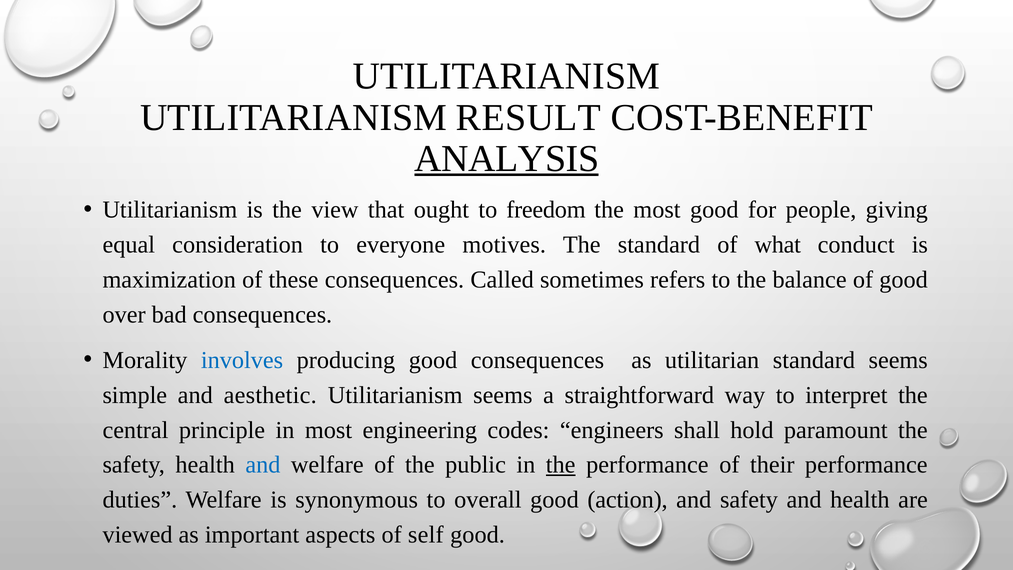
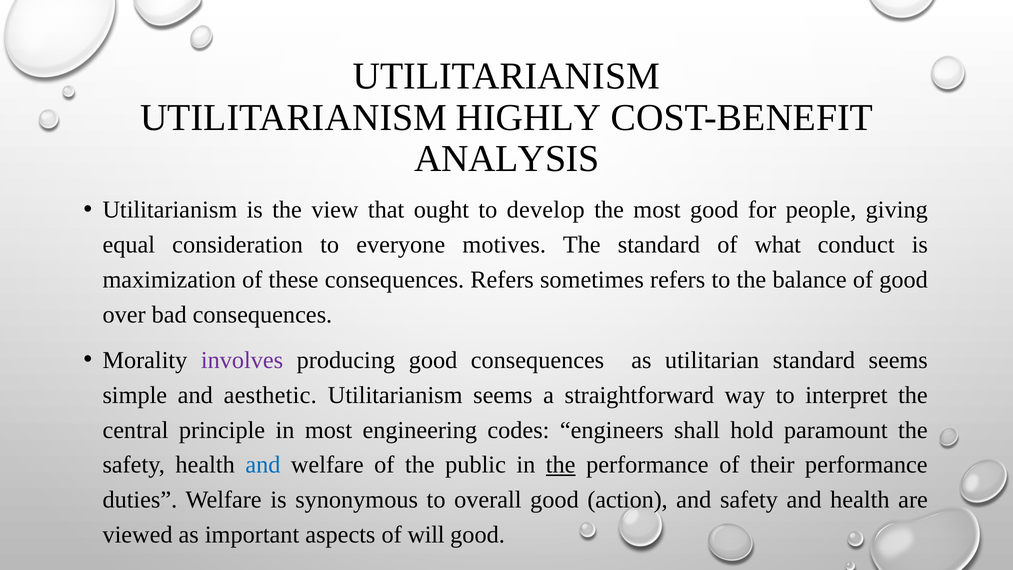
RESULT: RESULT -> HIGHLY (529, 117)
ANALYSIS underline: present -> none (507, 158)
freedom: freedom -> develop (546, 210)
consequences Called: Called -> Refers (502, 280)
involves colour: blue -> purple (242, 360)
self: self -> will (426, 535)
